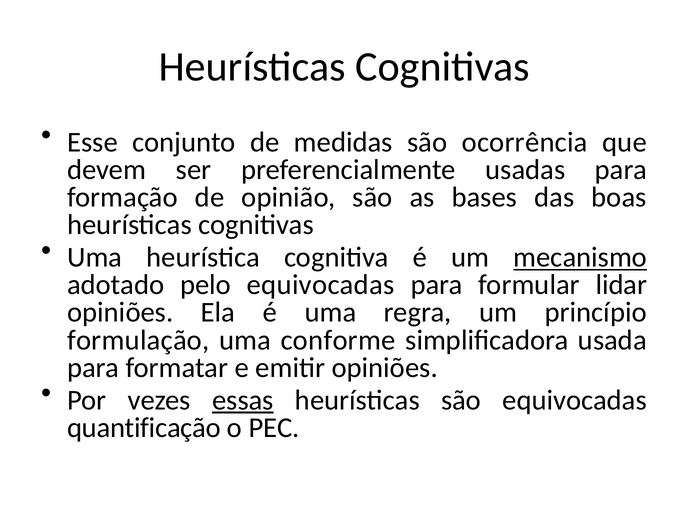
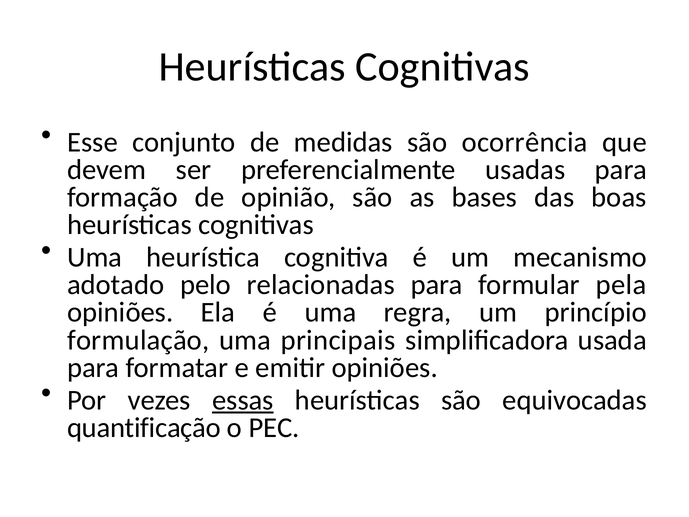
mecanismo underline: present -> none (580, 257)
pelo equivocadas: equivocadas -> relacionadas (321, 285)
lidar: lidar -> pela (621, 285)
conforme: conforme -> principais (338, 340)
